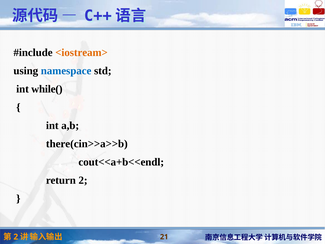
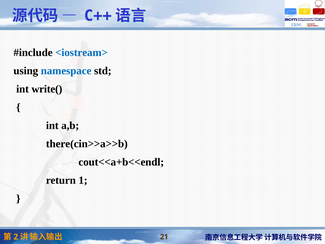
<iostream> colour: orange -> blue (81, 52)
while(: while( -> write( (47, 89)
return 2: 2 -> 1 (83, 180)
